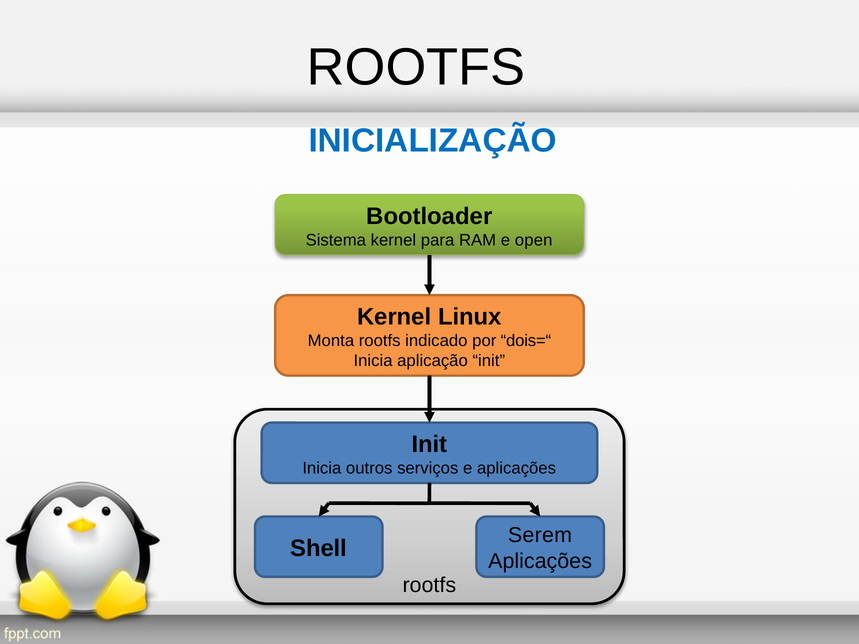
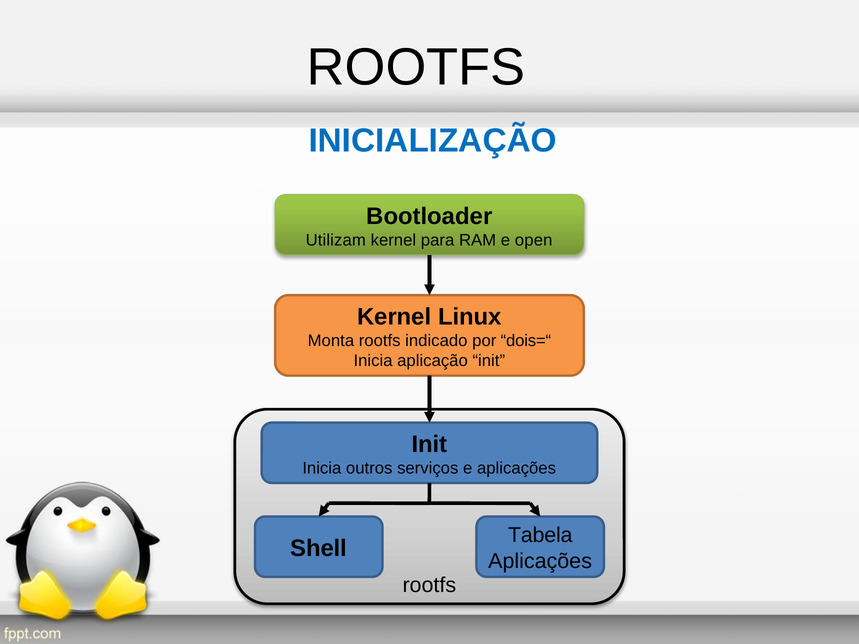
Sistema: Sistema -> Utilizam (336, 240)
Serem: Serem -> Tabela (540, 536)
